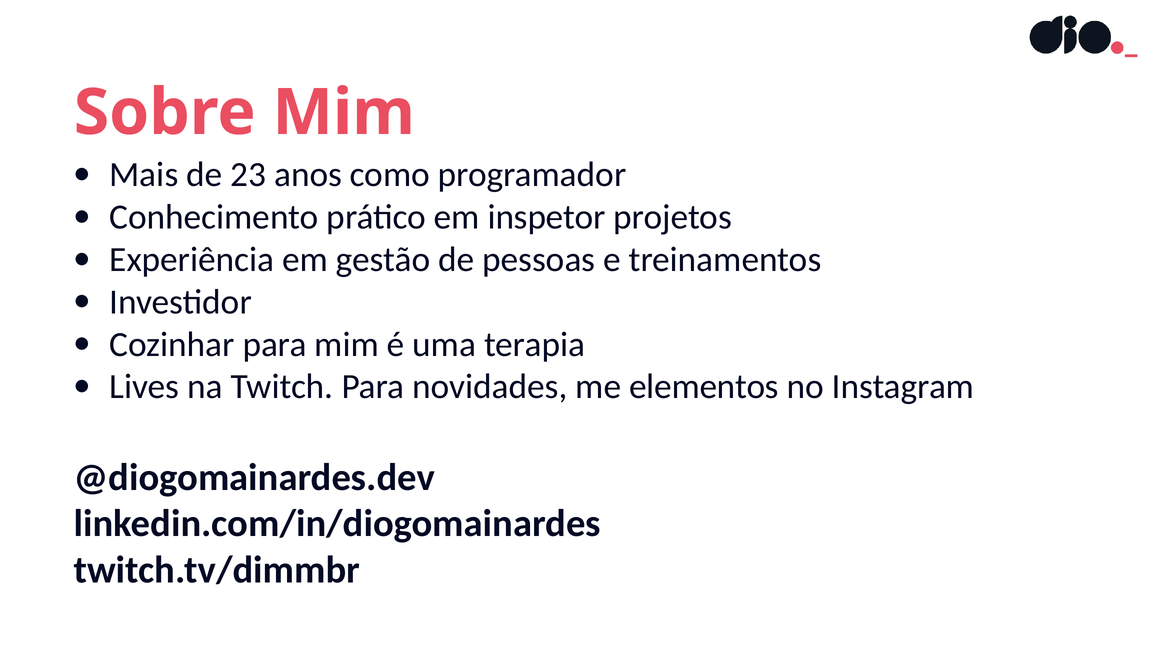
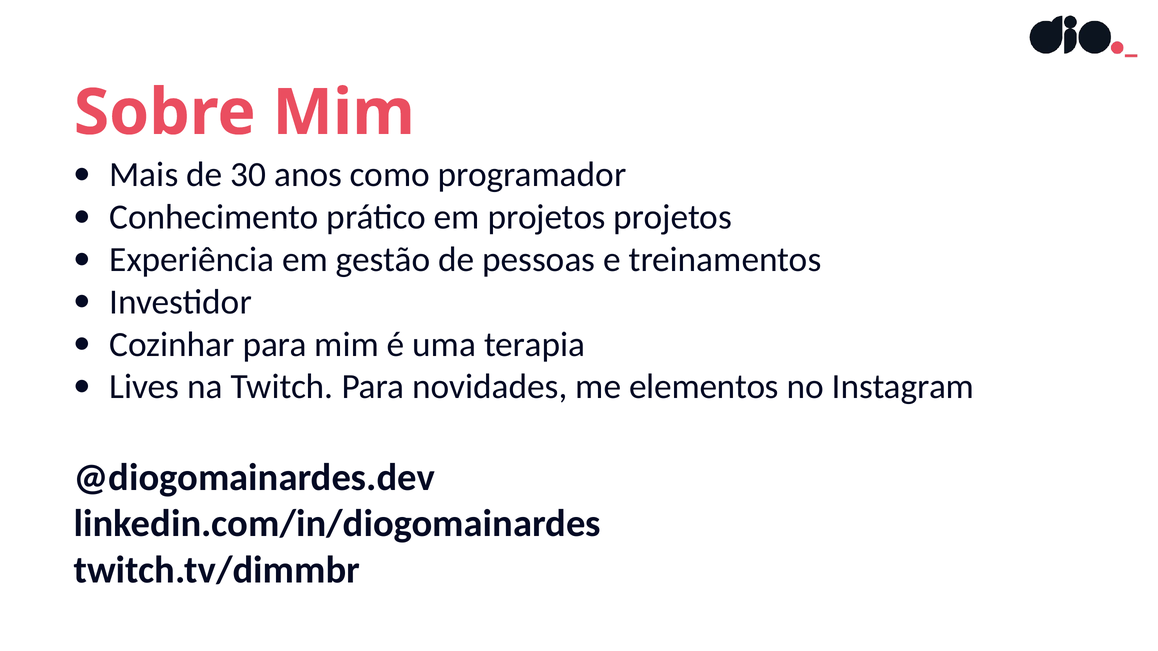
23: 23 -> 30 (248, 175)
em inspetor: inspetor -> projetos (547, 217)
